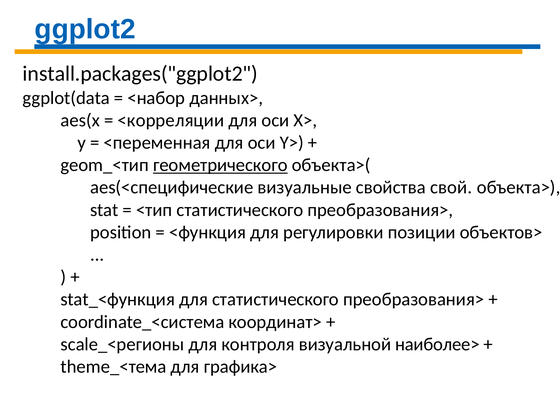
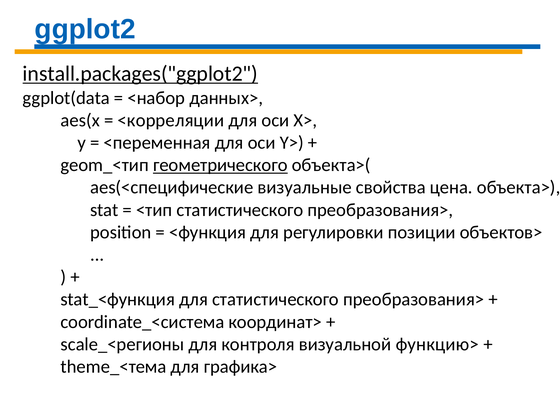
install.packages("ggplot2 underline: none -> present (140, 74)
свой: свой -> цена (451, 187)
наиболее>: наиболее> -> функцию> (437, 344)
